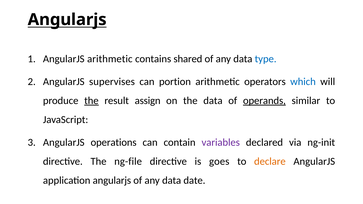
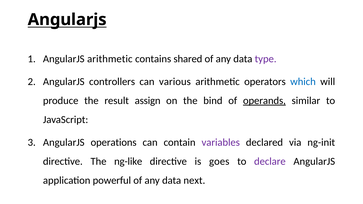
type colour: blue -> purple (266, 59)
supervises: supervises -> controllers (112, 82)
portion: portion -> various (175, 82)
the underline: present -> none (91, 101)
the data: data -> bind (213, 101)
ng-file: ng-file -> ng-like (128, 162)
declare colour: orange -> purple (270, 162)
application angularjs: angularjs -> powerful (112, 181)
date: date -> next (194, 181)
